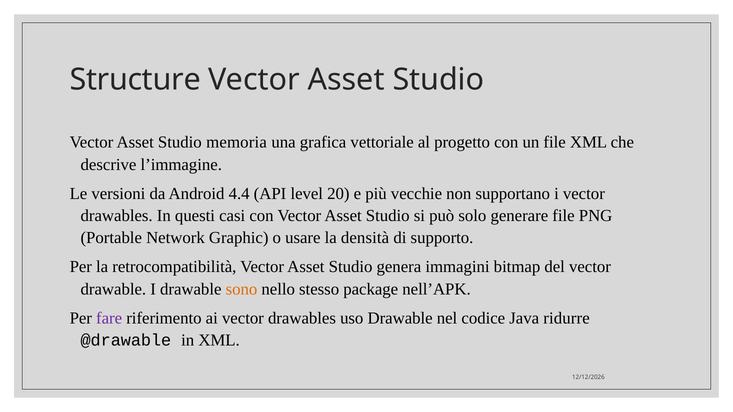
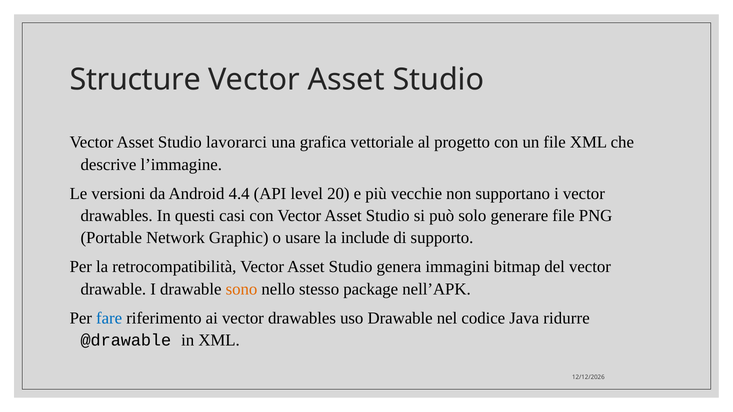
memoria: memoria -> lavorarci (237, 142)
densità: densità -> include (365, 238)
fare colour: purple -> blue (109, 318)
